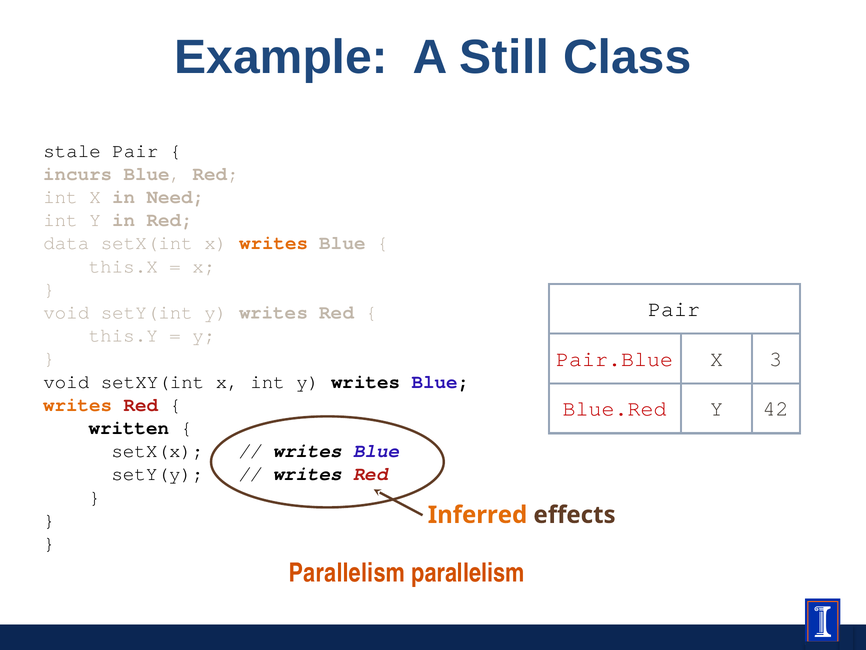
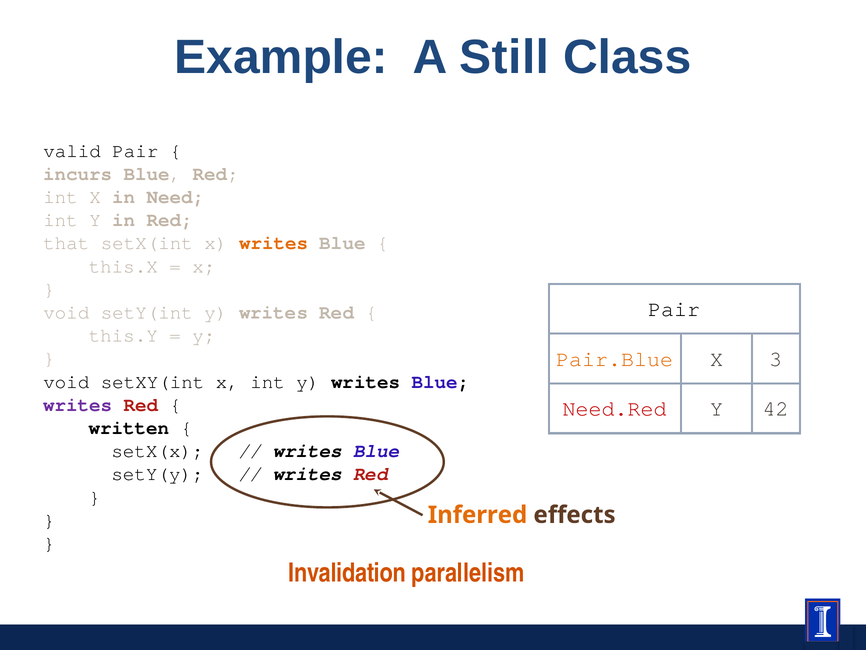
stale: stale -> valid (72, 151)
data: data -> that (66, 243)
Pair.Blue colour: red -> orange (615, 359)
writes colour: orange -> purple (78, 404)
Blue.Red: Blue.Red -> Need.Red (615, 409)
Parallelism: Parallelism -> Invalidation (347, 573)
